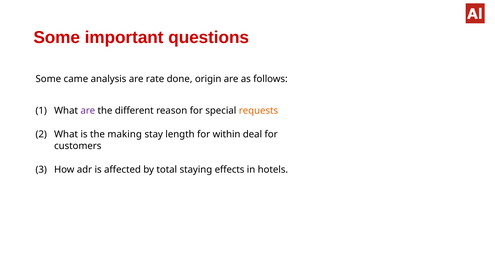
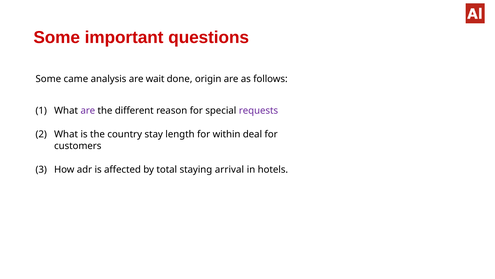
rate: rate -> wait (155, 79)
requests colour: orange -> purple (258, 110)
making: making -> country (125, 134)
effects: effects -> arrival (229, 169)
